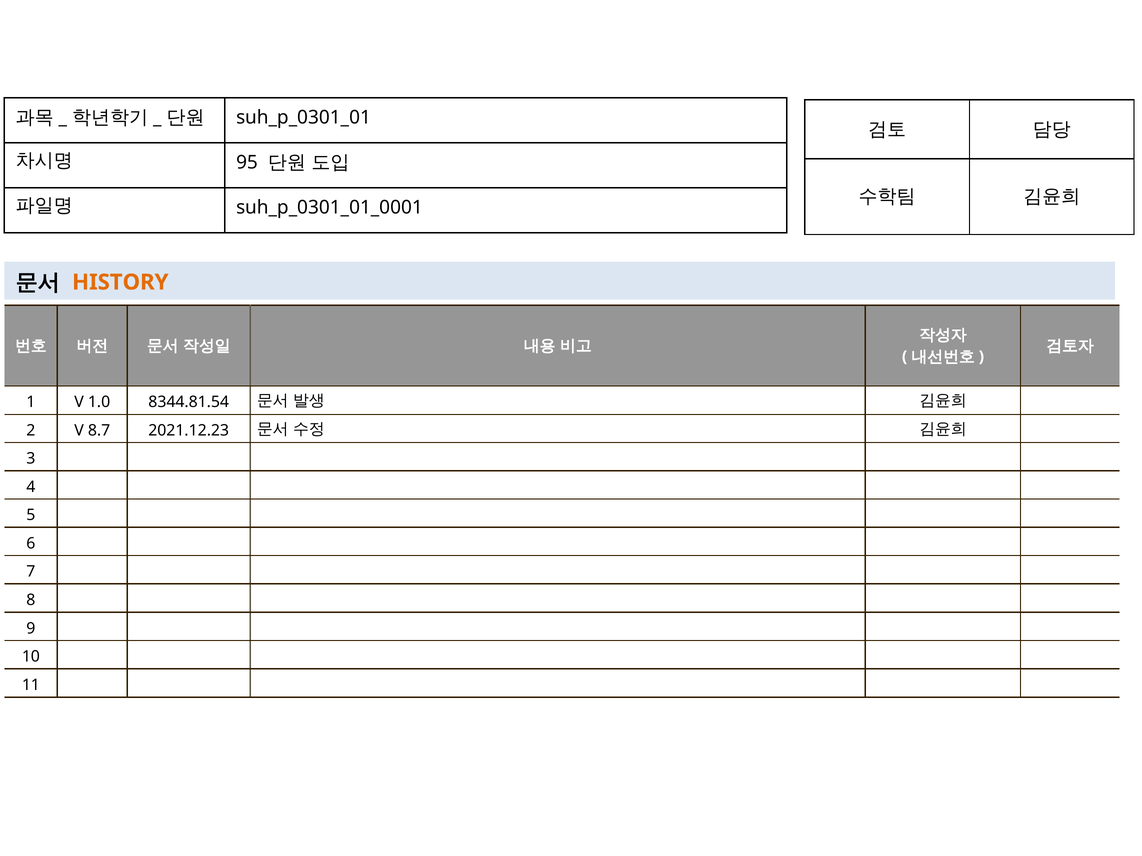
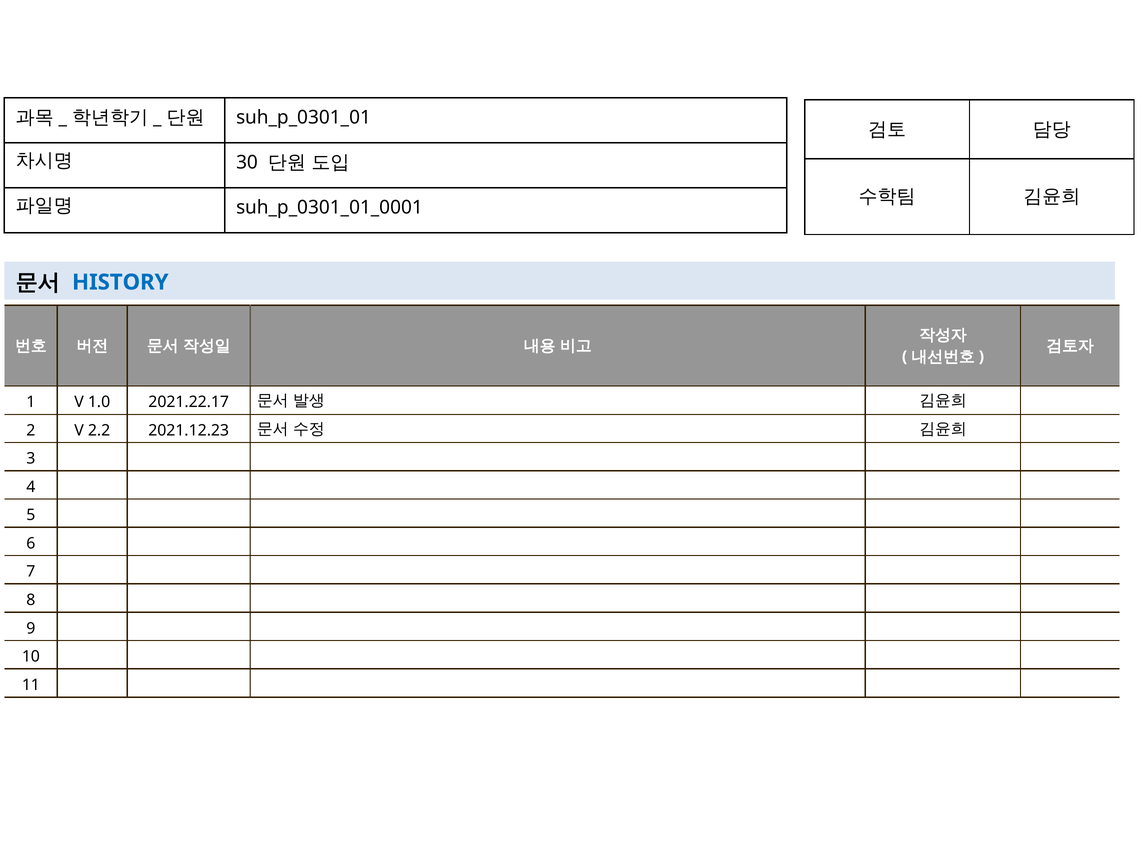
95: 95 -> 30 (247, 163)
HISTORY colour: orange -> blue (120, 282)
8344.81.54: 8344.81.54 -> 2021.22.17 (189, 402)
8.7: 8.7 -> 2.2 (99, 431)
